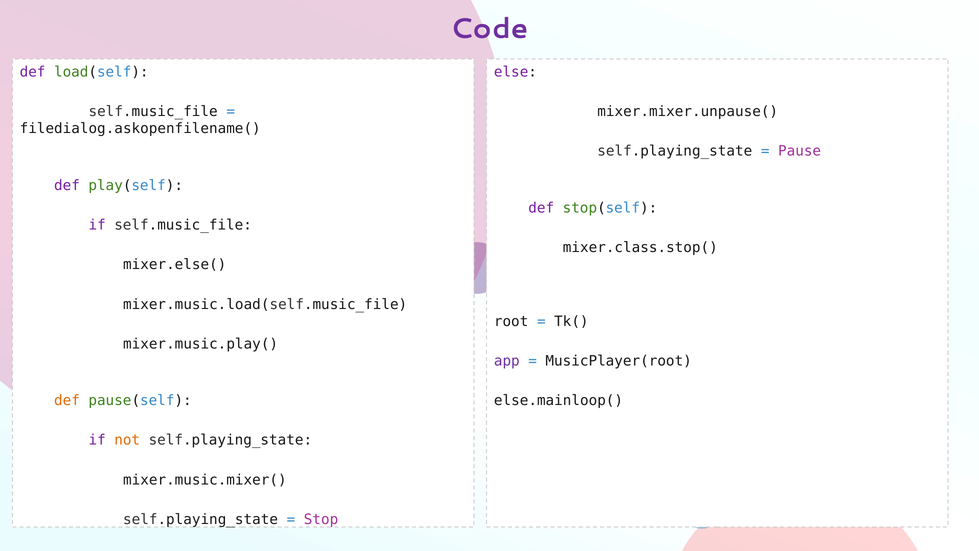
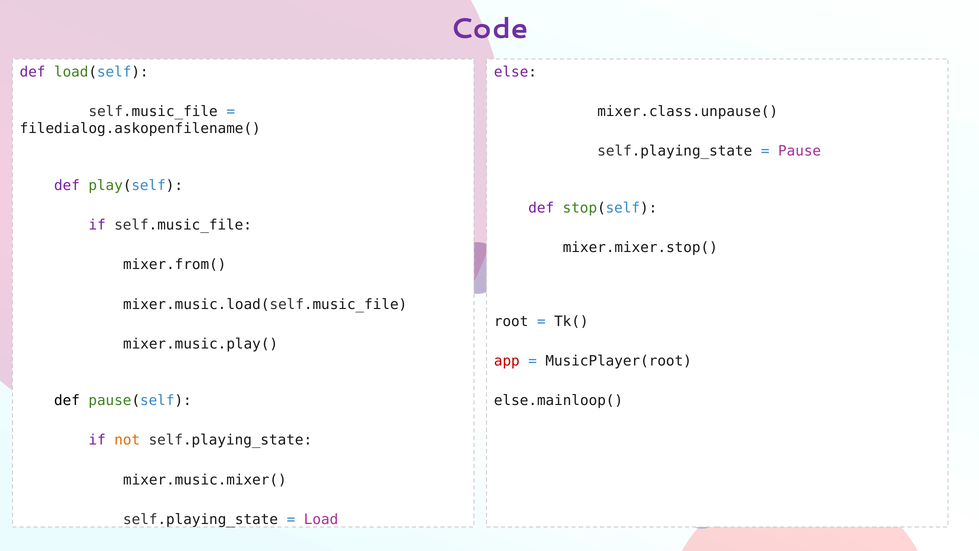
mixer.mixer.unpause(: mixer.mixer.unpause( -> mixer.class.unpause( (688, 112)
mixer.class.stop(: mixer.class.stop( -> mixer.mixer.stop( (640, 247)
mixer.else(: mixer.else( -> mixer.from( (175, 265)
app colour: purple -> red (507, 361)
def colour: orange -> black (67, 400)
Stop: Stop -> Load (321, 519)
